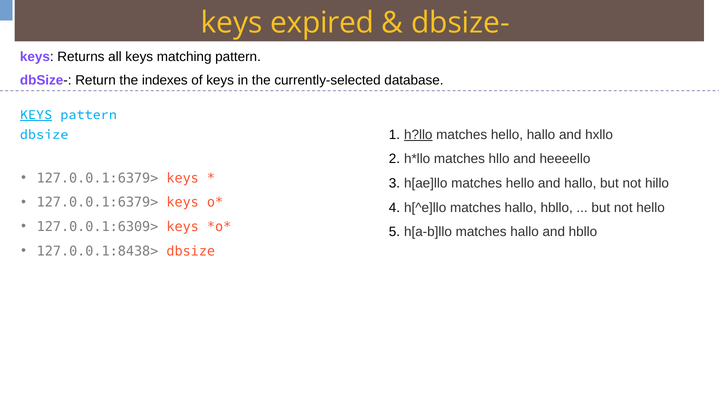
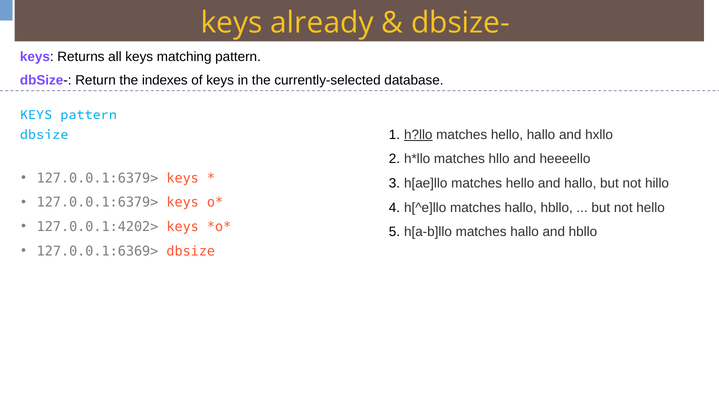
expired: expired -> already (322, 23)
KEYS underline: present -> none (36, 114)
127.0.0.1:6309>: 127.0.0.1:6309> -> 127.0.0.1:4202> (98, 226)
127.0.0.1:8438>: 127.0.0.1:8438> -> 127.0.0.1:6369> (98, 251)
